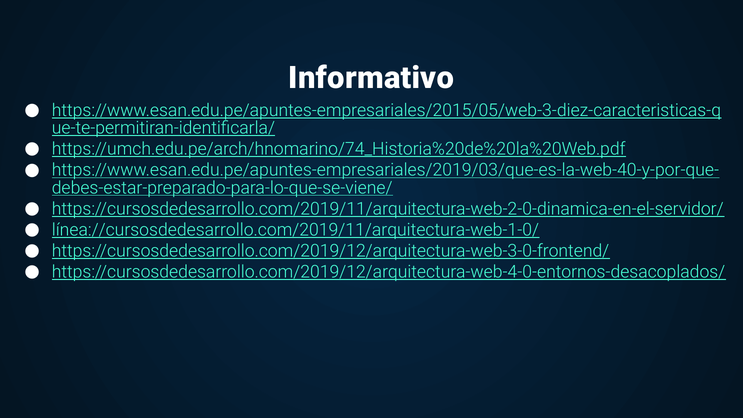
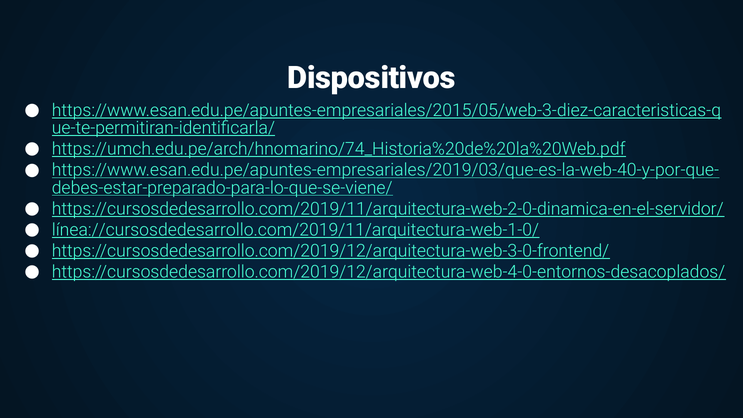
Informativo: Informativo -> Dispositivos (372, 78)
